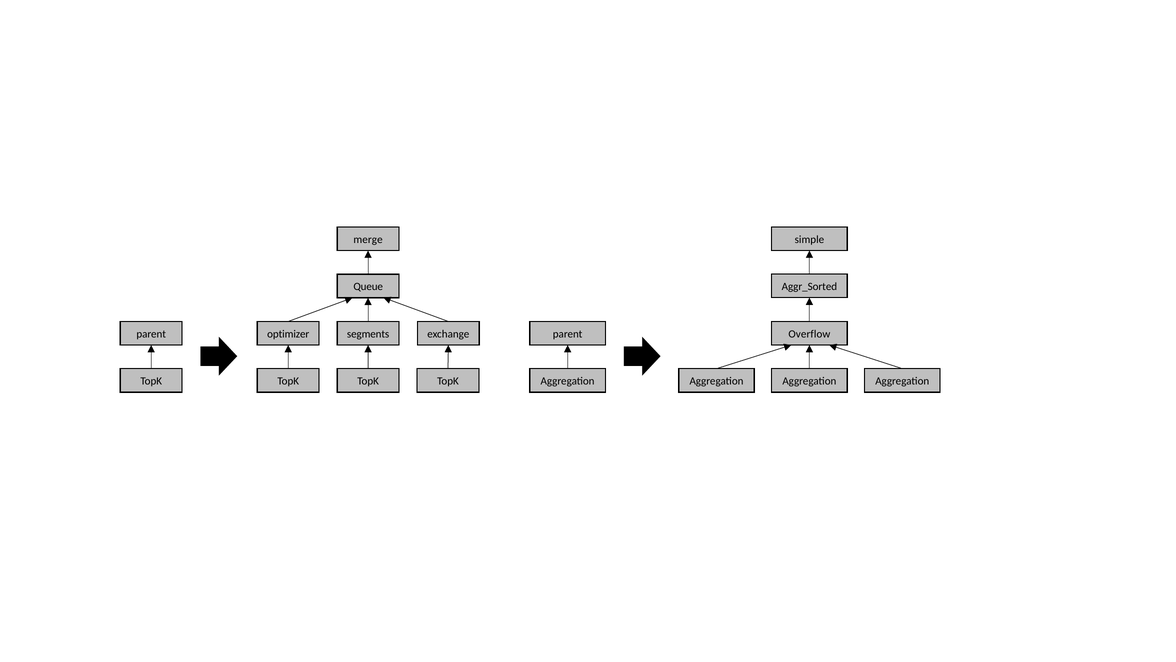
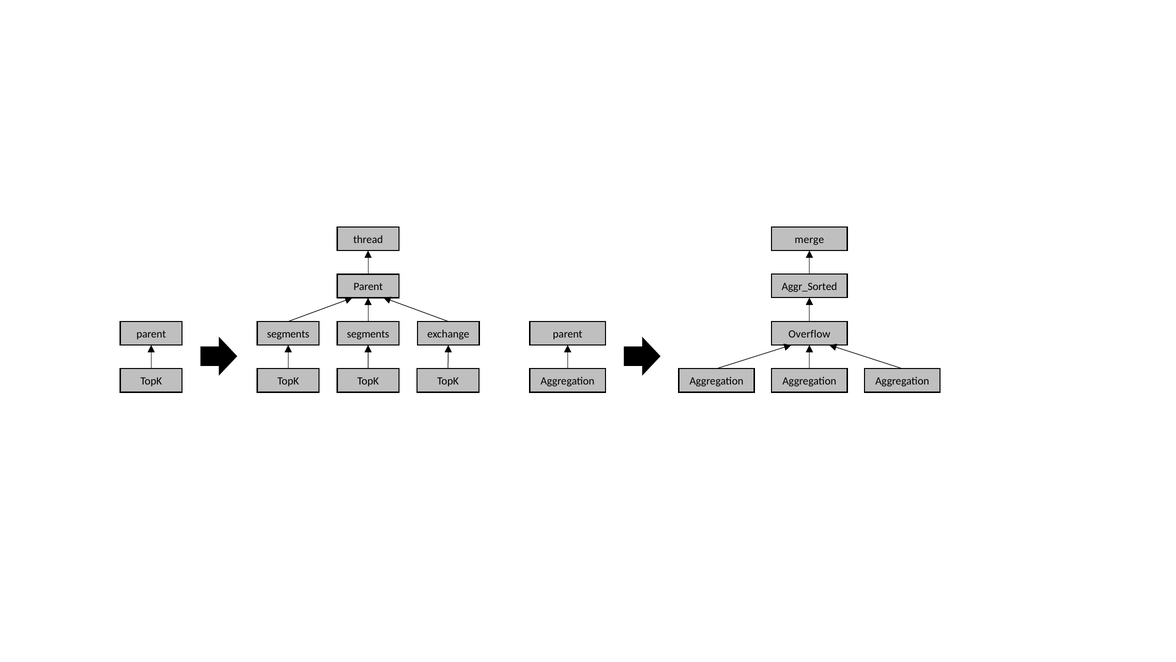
merge: merge -> thread (368, 239)
simple: simple -> merge (809, 239)
Queue: Queue -> Parent (368, 287)
optimizer: optimizer -> segments (288, 334)
